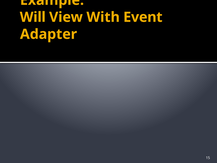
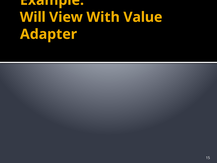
Event: Event -> Value (143, 17)
